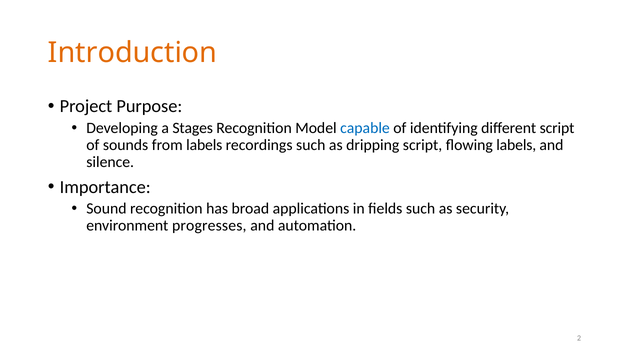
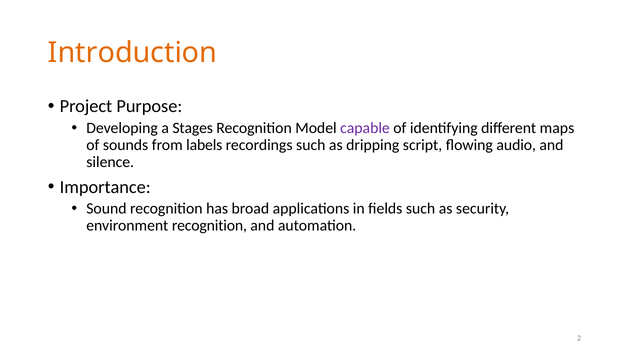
capable colour: blue -> purple (365, 128)
different script: script -> maps (557, 128)
flowing labels: labels -> audio (516, 145)
environment progresses: progresses -> recognition (209, 226)
